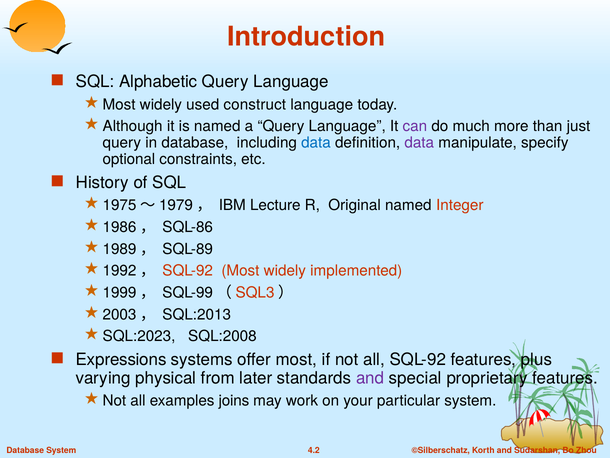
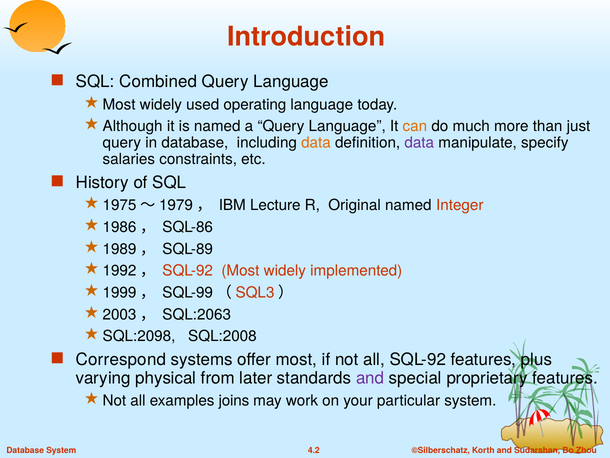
Alphabetic: Alphabetic -> Combined (158, 82)
construct: construct -> operating (255, 104)
can colour: purple -> orange (415, 126)
data colour: blue -> orange (316, 143)
optional: optional -> salaries (129, 159)
SQL:2013: SQL:2013 -> SQL:2063 (197, 314)
SQL:2023: SQL:2023 -> SQL:2098 (139, 336)
Expressions: Expressions -> Correspond (121, 359)
